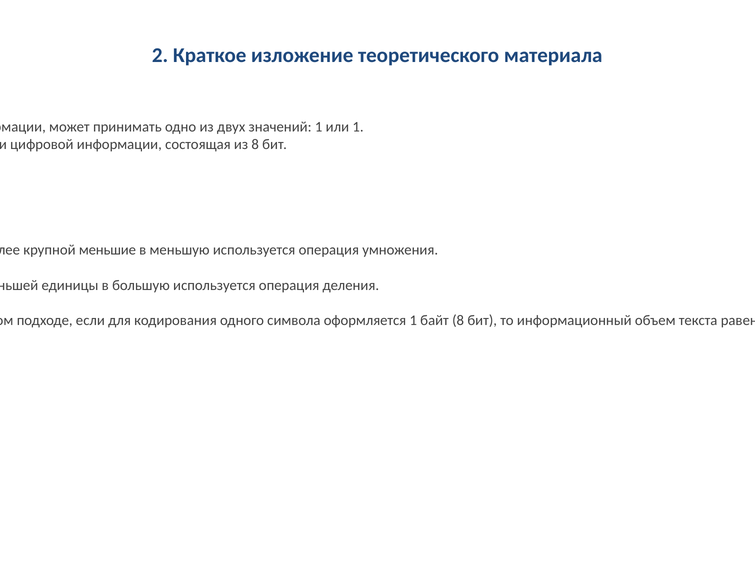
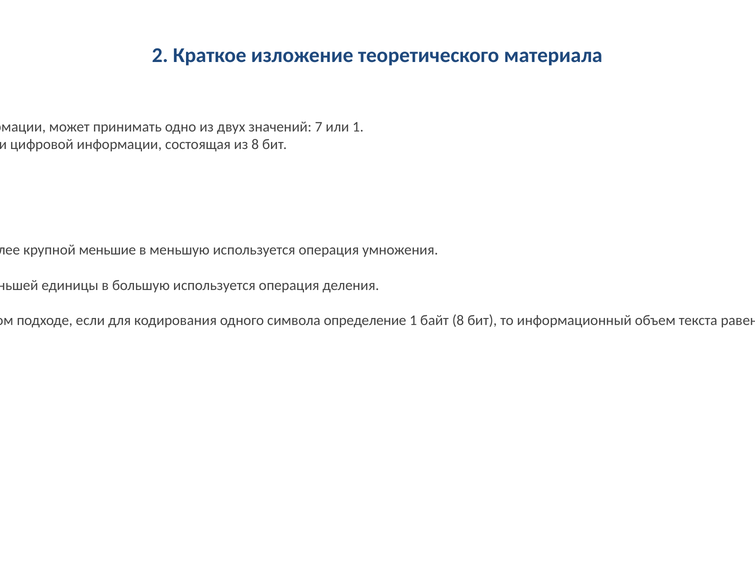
значений 1: 1 -> 7 (319, 127)
оформляется: оформляется -> определение (365, 321)
